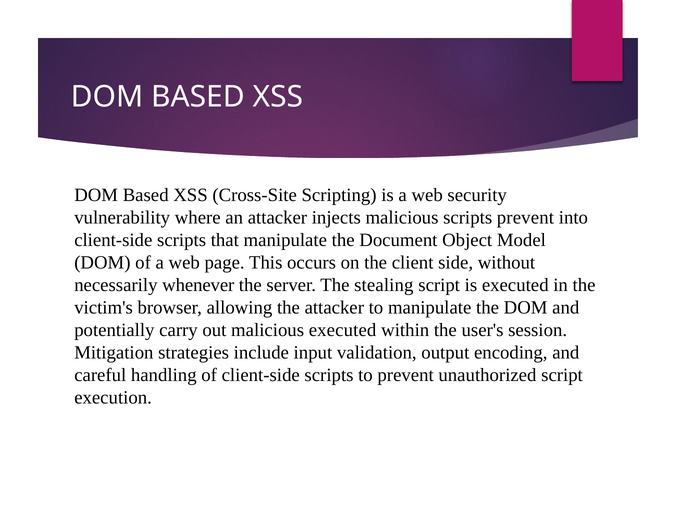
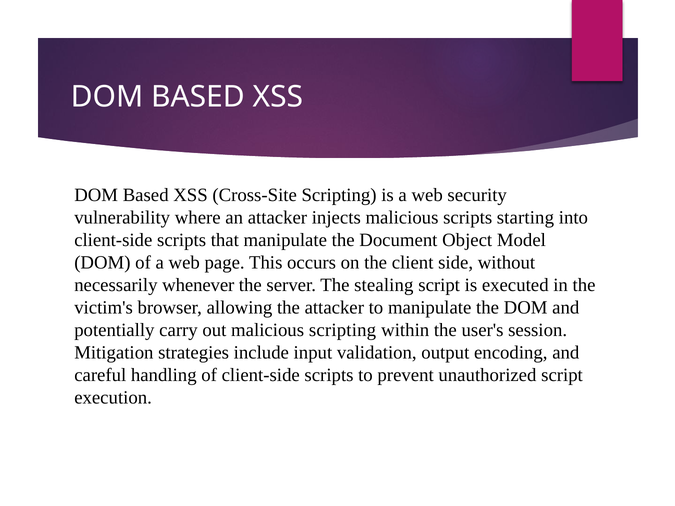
scripts prevent: prevent -> starting (525, 218)
malicious executed: executed -> scripting (343, 330)
